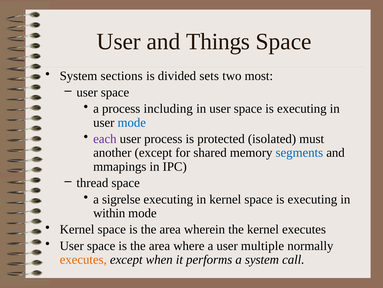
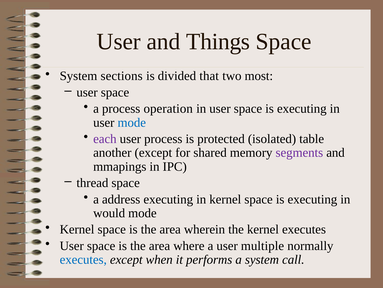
sets: sets -> that (209, 76)
including: including -> operation (168, 108)
must: must -> table (312, 139)
segments colour: blue -> purple (299, 152)
sigrelse: sigrelse -> address (121, 199)
within: within -> would (109, 213)
executes colour: orange -> blue (83, 259)
